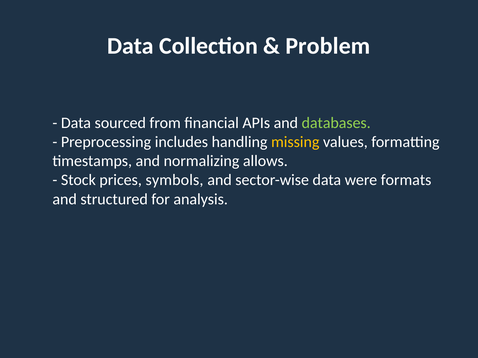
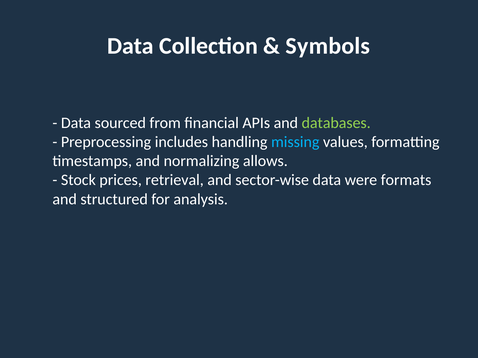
Problem: Problem -> Symbols (328, 46)
missing colour: yellow -> light blue (295, 142)
symbols: symbols -> retrieval (175, 180)
